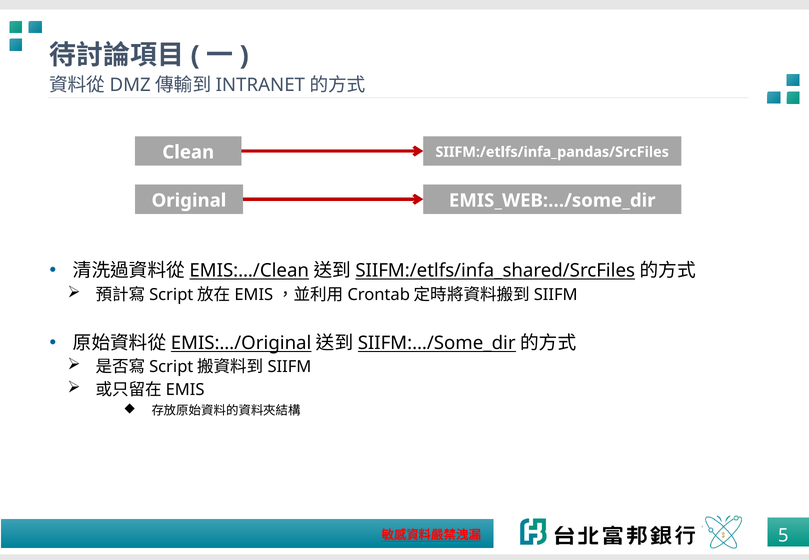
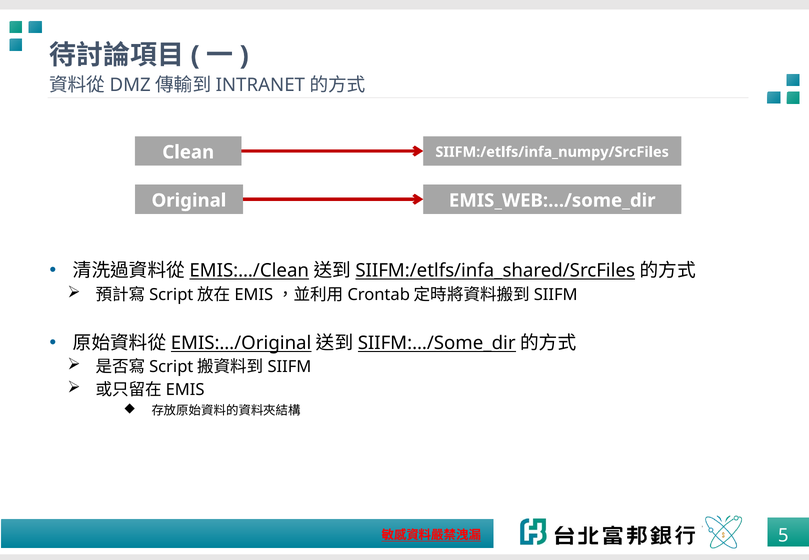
SIIFM:/etlfs/infa_pandas/SrcFiles: SIIFM:/etlfs/infa_pandas/SrcFiles -> SIIFM:/etlfs/infa_numpy/SrcFiles (552, 152)
